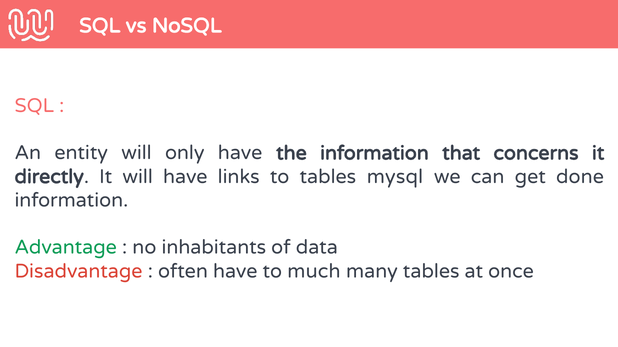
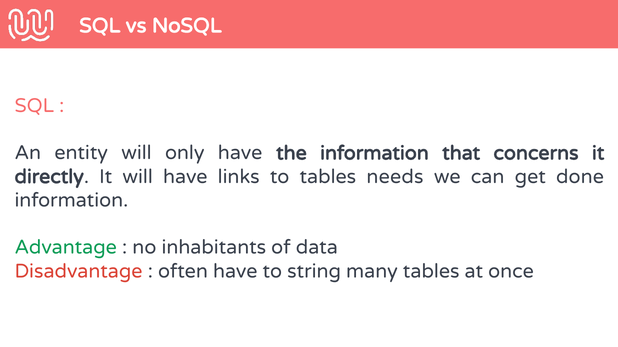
mysql: mysql -> needs (395, 177)
much: much -> string (314, 272)
